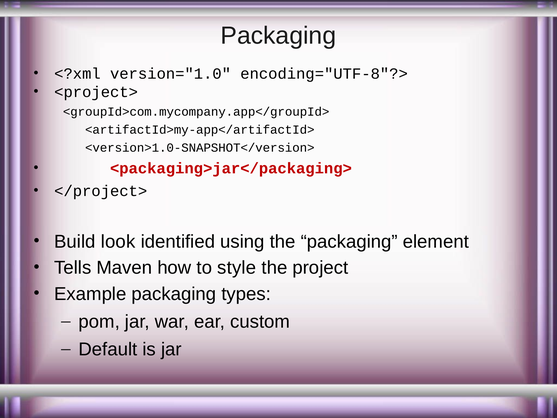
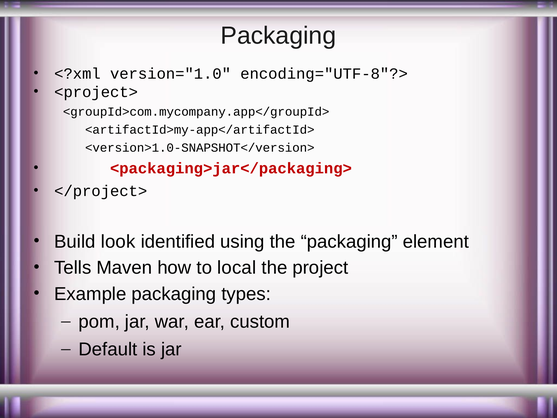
style: style -> local (237, 268)
